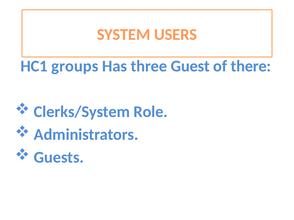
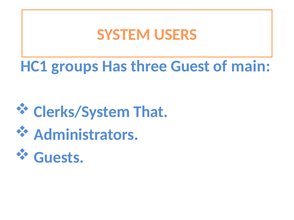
there: there -> main (251, 66)
Role: Role -> That (151, 112)
